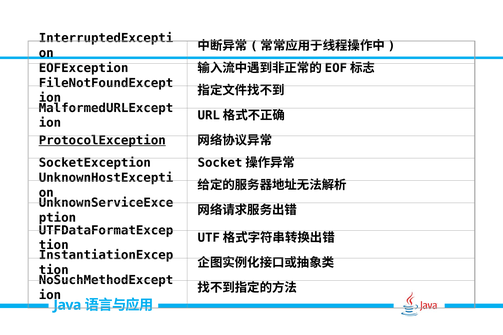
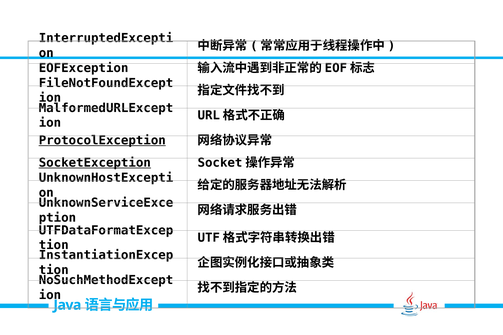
SocketException underline: none -> present (95, 163)
